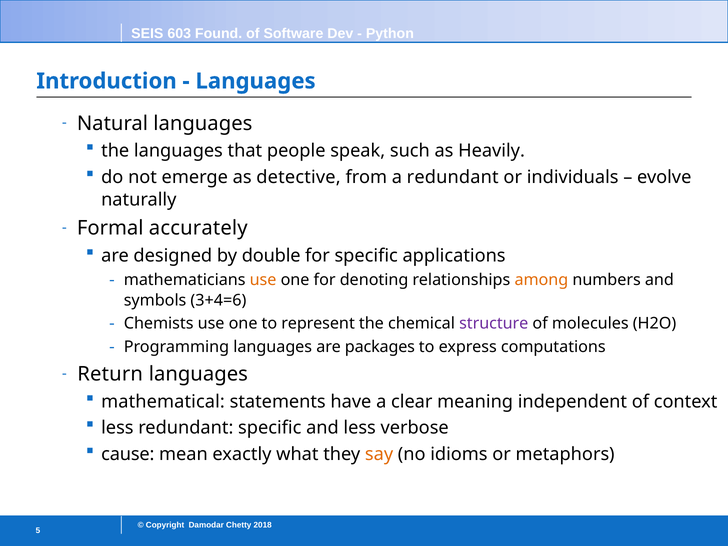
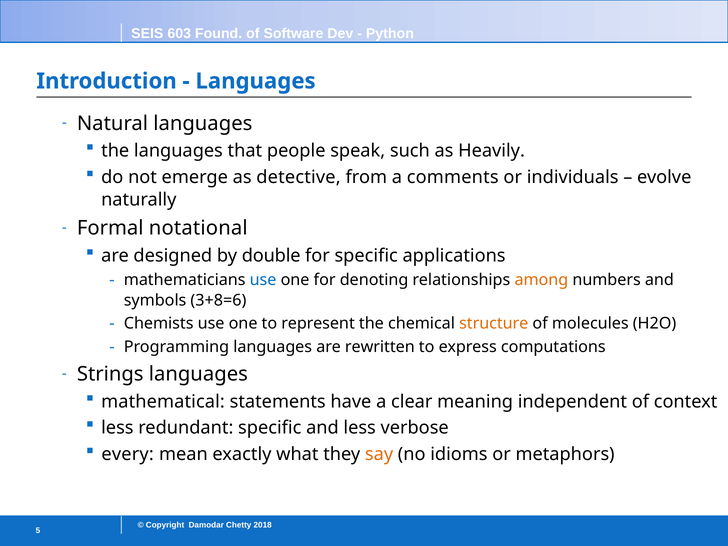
a redundant: redundant -> comments (453, 177)
accurately: accurately -> notational (198, 228)
use colour: orange -> blue (263, 280)
3+4=6: 3+4=6 -> 3+8=6 (218, 300)
structure colour: purple -> orange (494, 324)
packages: packages -> rewritten (380, 347)
Return: Return -> Strings (110, 374)
cause: cause -> every (128, 454)
